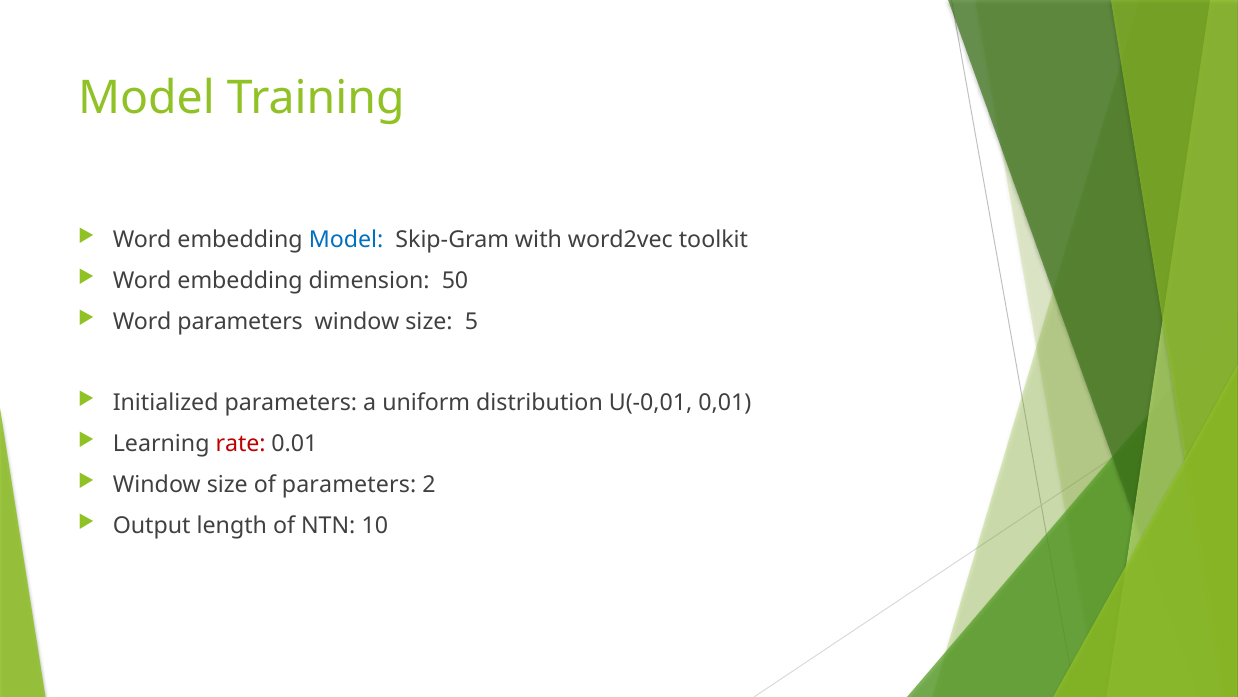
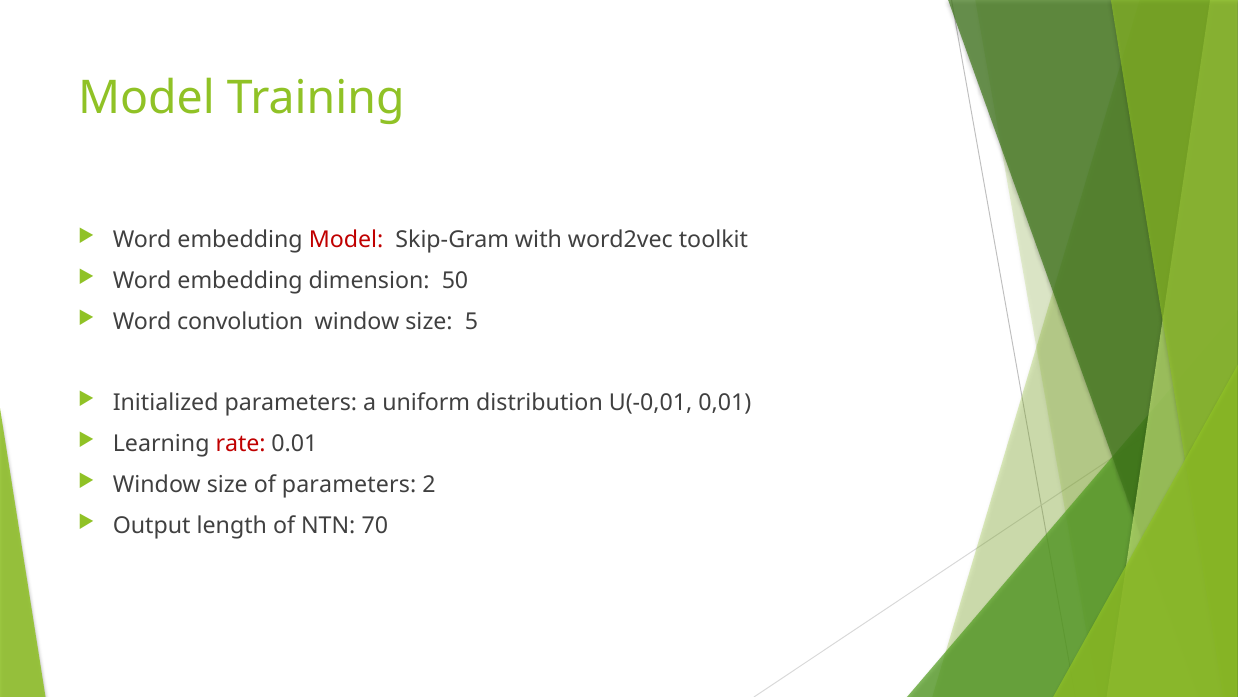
Model colour: blue -> red (346, 240)
Word parameters: parameters -> convolution (240, 321)
10: 10 -> 70 (375, 525)
